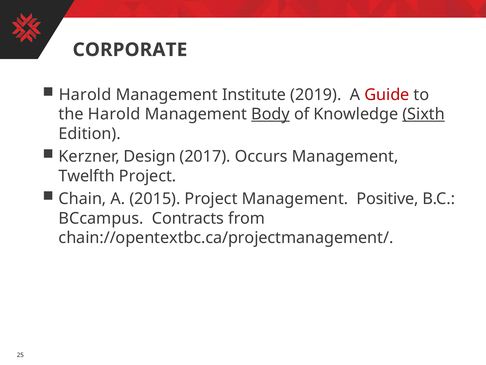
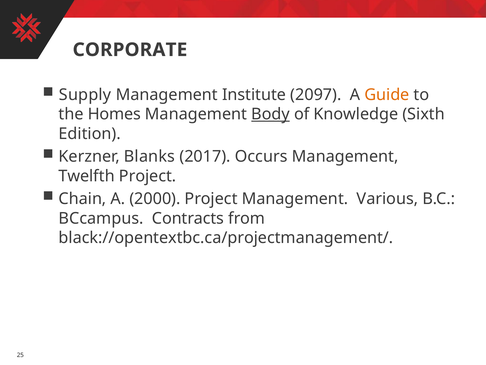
Harold: Harold -> Supply (85, 95)
2019: 2019 -> 2097 (316, 95)
Guide colour: red -> orange (387, 95)
the Harold: Harold -> Homes (114, 114)
Sixth underline: present -> none (424, 114)
Design: Design -> Blanks (149, 156)
2015: 2015 -> 2000 (155, 199)
Positive: Positive -> Various (387, 199)
chain://opentextbc.ca/projectmanagement/: chain://opentextbc.ca/projectmanagement/ -> black://opentextbc.ca/projectmanagement/ (226, 237)
